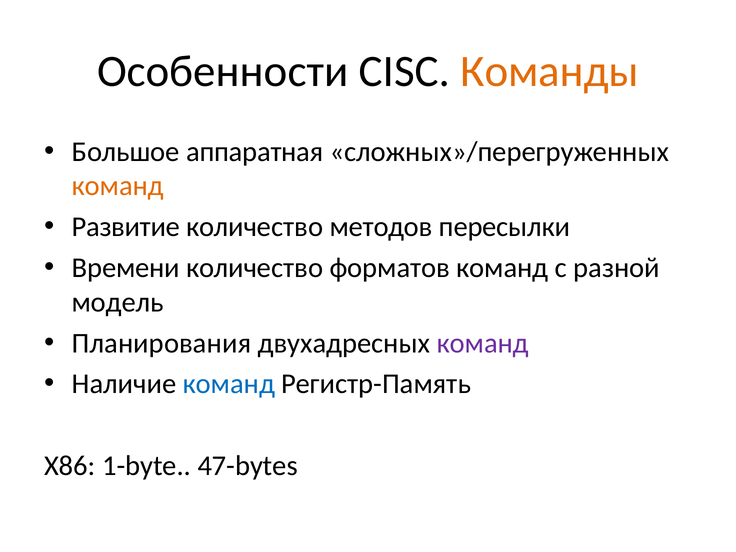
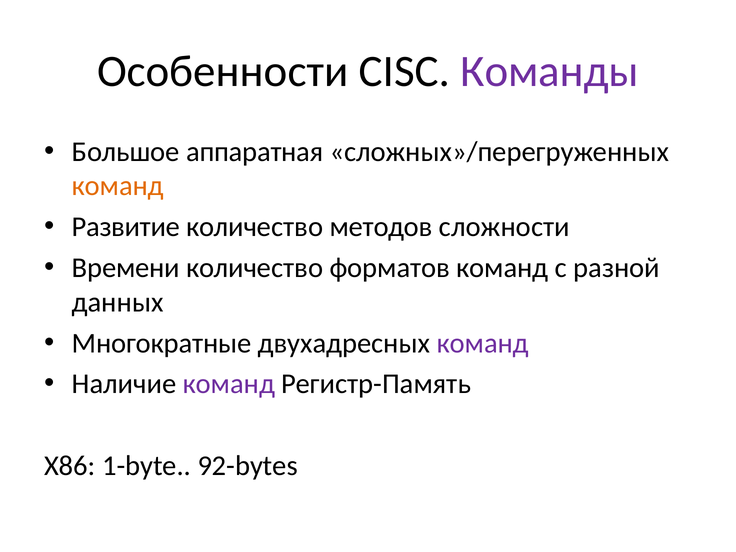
Команды colour: orange -> purple (550, 71)
пересылки: пересылки -> сложности (504, 227)
модель: модель -> данных (118, 302)
Планирования: Планирования -> Многократные (162, 343)
команд colour: blue -> purple (229, 384)
47-bytes: 47-bytes -> 92-bytes (248, 466)
